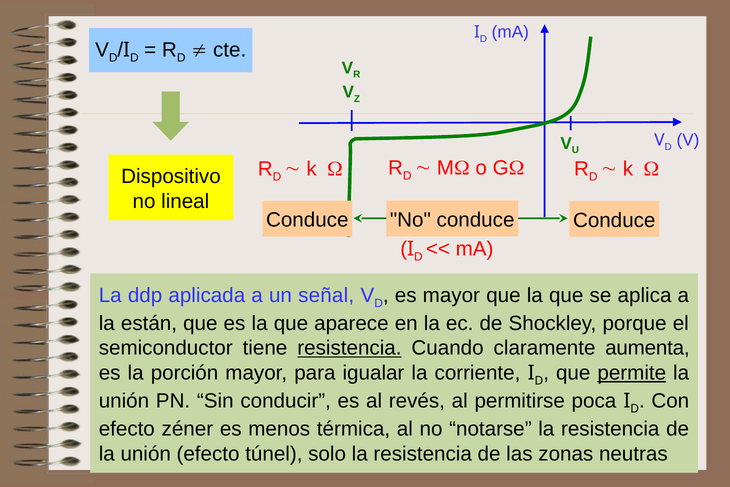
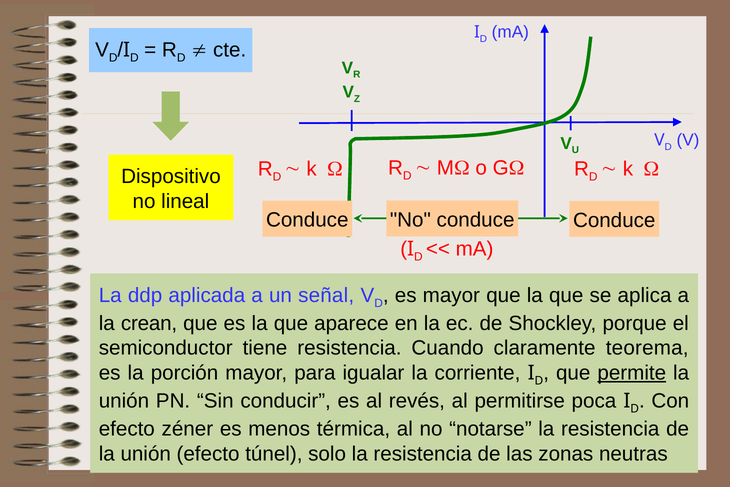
están: están -> crean (149, 323)
resistencia underline: present -> none (349, 348)
aumenta: aumenta -> teorema (647, 348)
